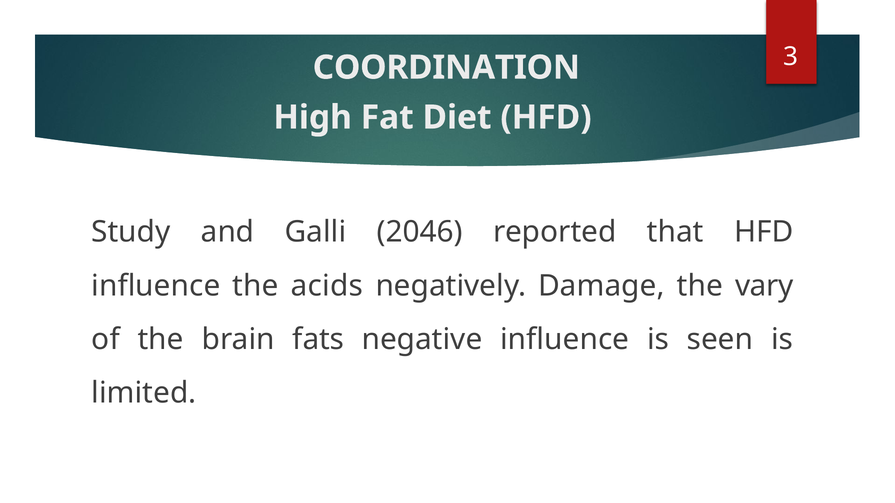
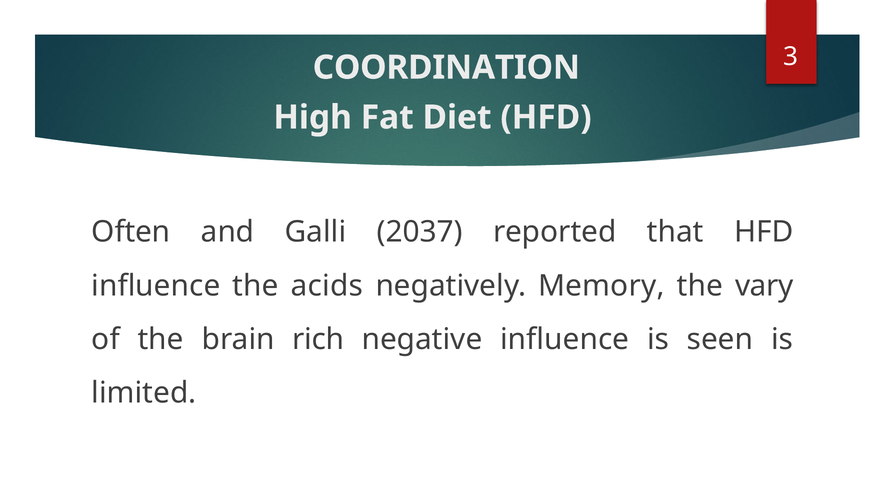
Study: Study -> Often (131, 232)
2046: 2046 -> 2037 (420, 232)
Damage: Damage -> Memory (601, 286)
fats: fats -> rich (318, 340)
